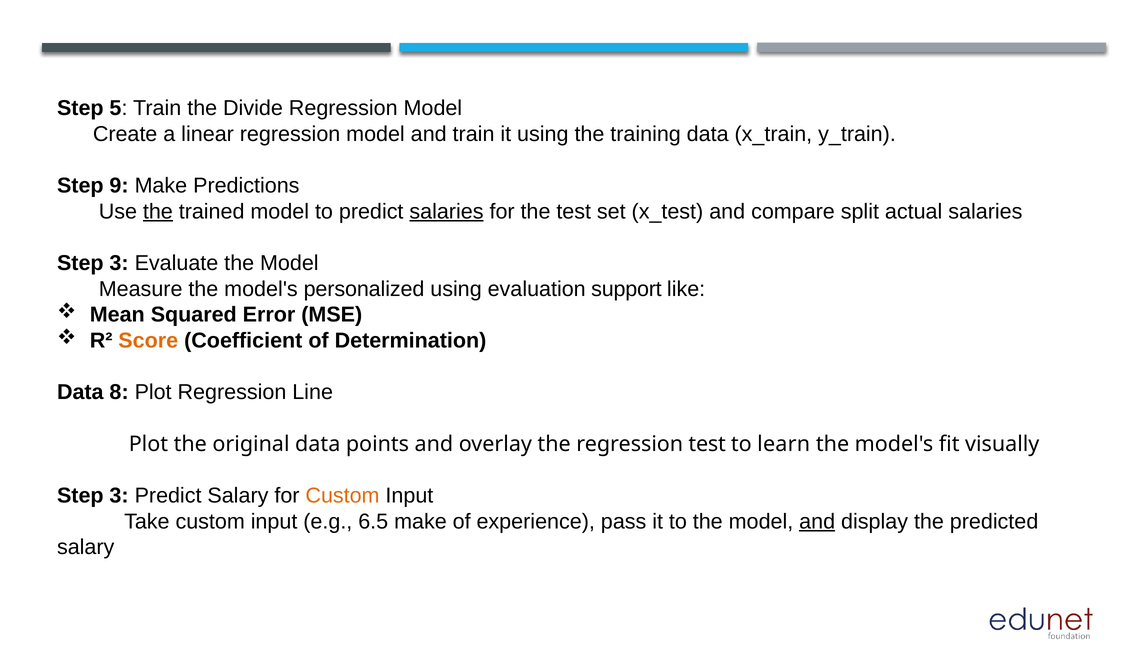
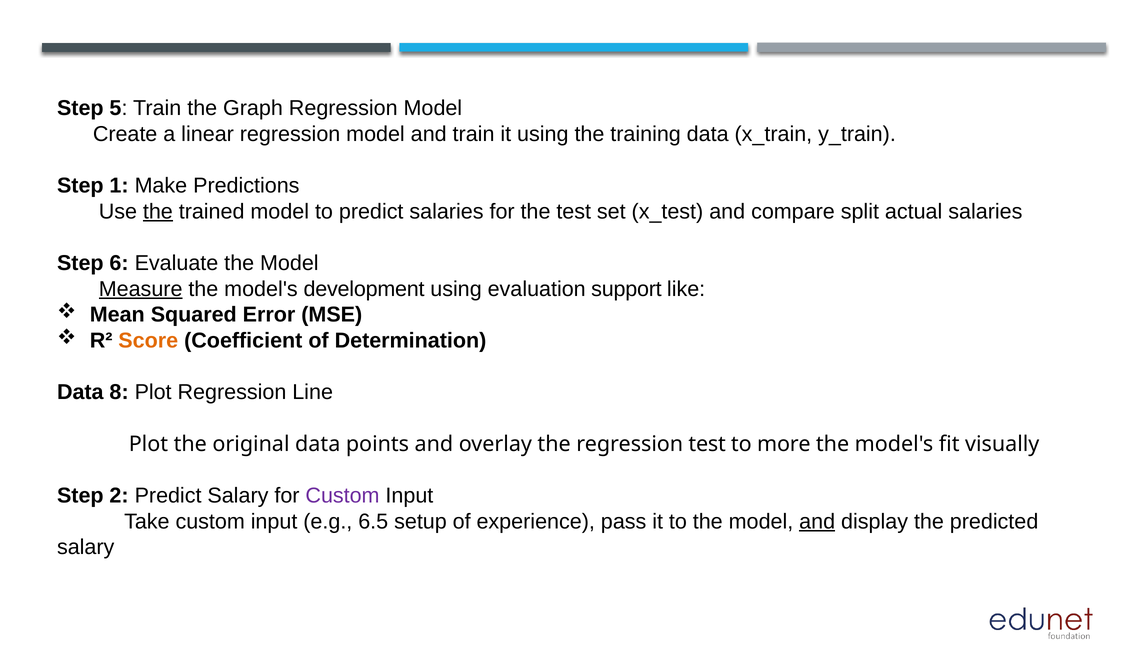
Divide: Divide -> Graph (253, 108)
9: 9 -> 1 (119, 186)
salaries underline: present -> none (446, 211)
3: 3 -> 6 (119, 263)
Measure underline: none -> present (141, 289)
personalized: personalized -> development (364, 289)
learn: learn -> more (784, 444)
3: 3 -> 2 (119, 495)
Custom colour: orange -> purple (342, 495)
6.5 make: make -> setup (420, 521)
